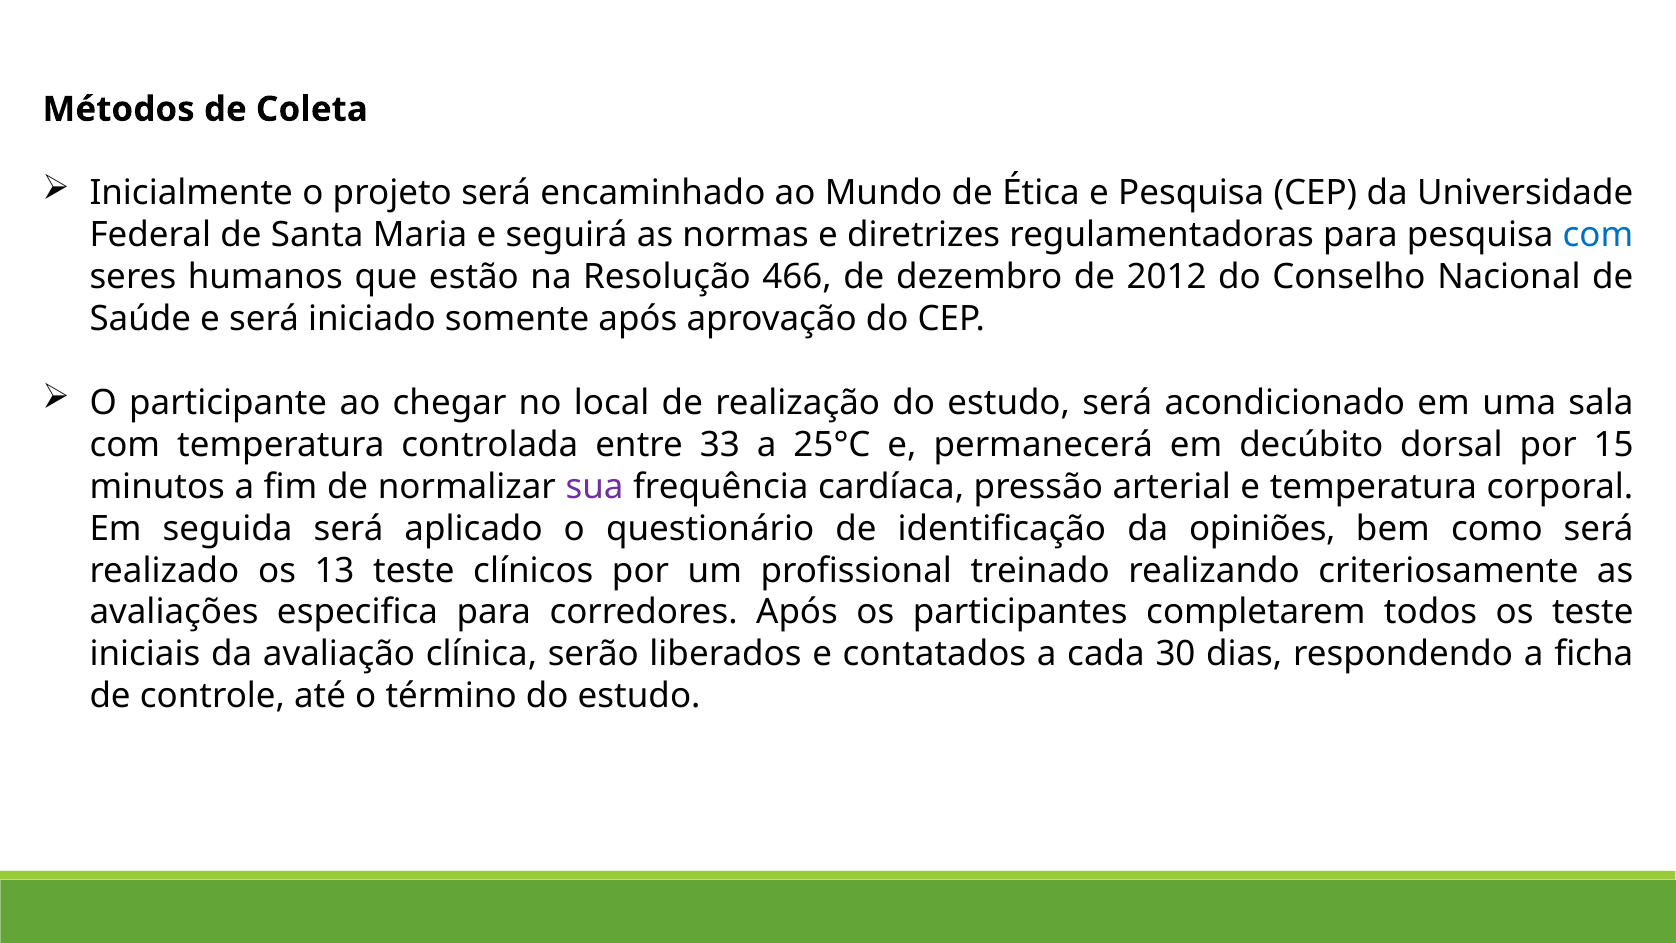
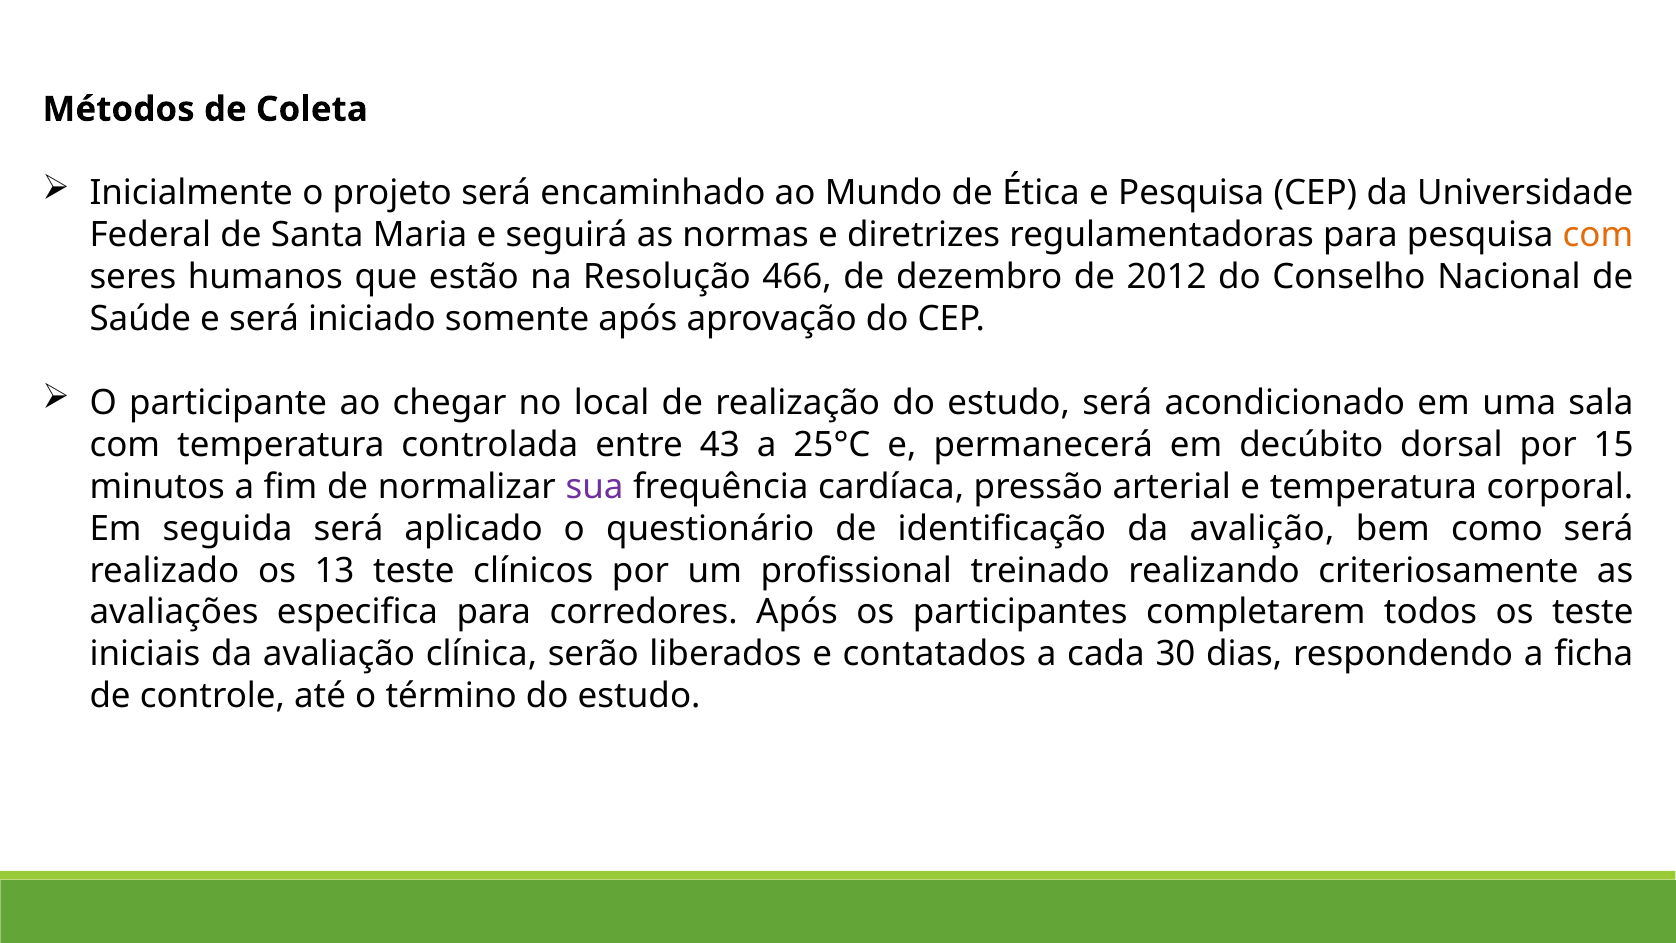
com colour: blue -> orange (1598, 235)
33: 33 -> 43 (720, 445)
opiniões: opiniões -> avalição (1262, 528)
